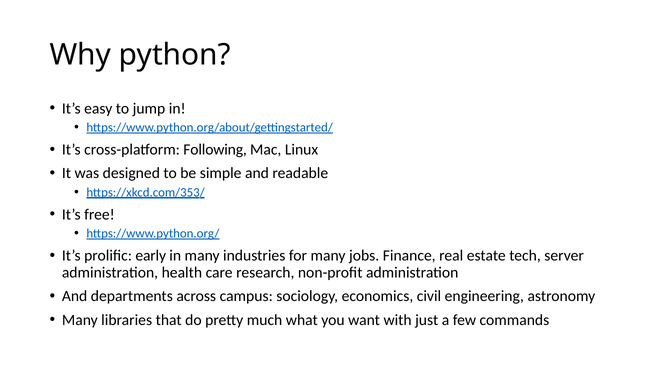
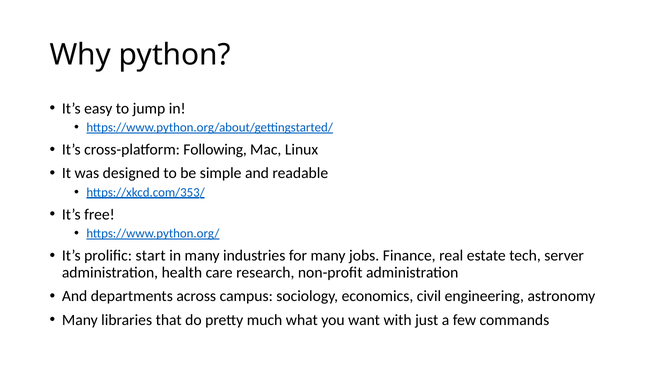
early: early -> start (151, 255)
